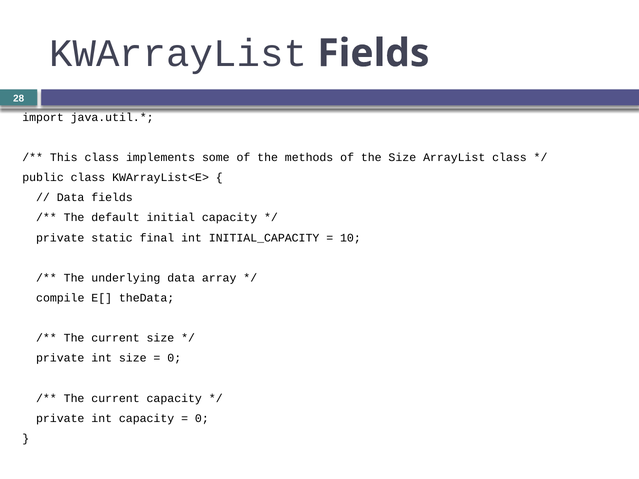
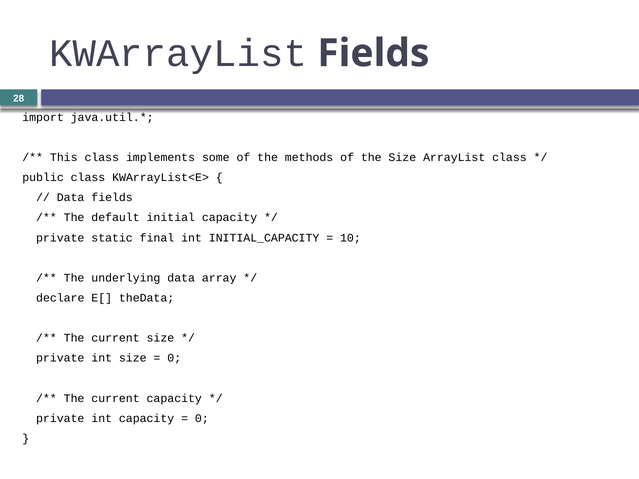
compile: compile -> declare (60, 298)
